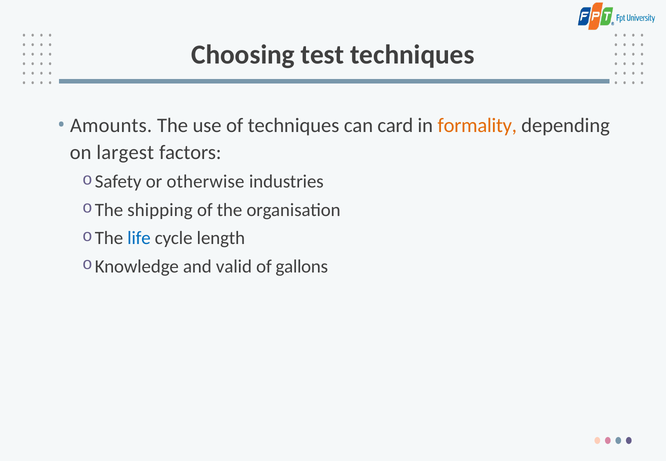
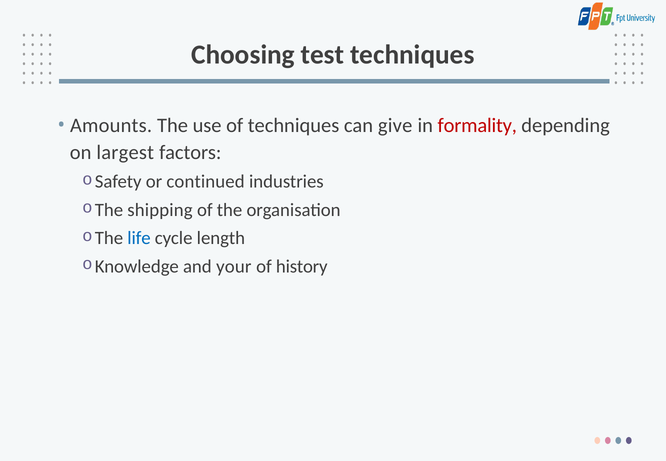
card: card -> give (395, 125)
formality colour: orange -> red (477, 125)
otherwise: otherwise -> continued (206, 182)
valid: valid -> your (234, 266)
gallons: gallons -> history (302, 266)
